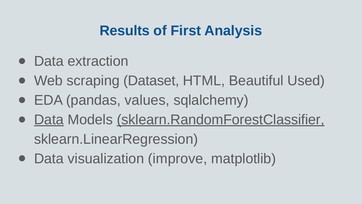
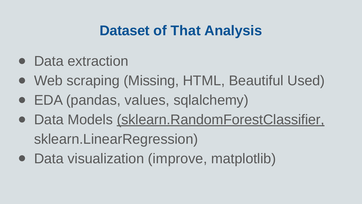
Results: Results -> Dataset (125, 31)
First: First -> That (186, 31)
Dataset: Dataset -> Missing (151, 81)
Data underline: present -> none (49, 119)
